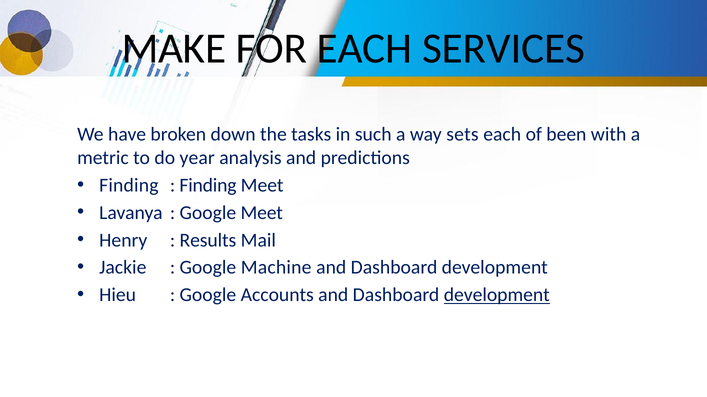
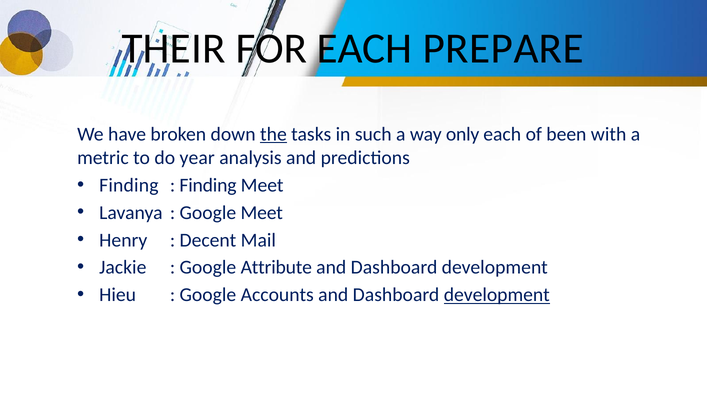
MAKE: MAKE -> THEIR (174, 48)
SERVICES: SERVICES -> PREPARE (503, 48)
the underline: none -> present (273, 134)
sets: sets -> only (463, 134)
Results: Results -> Decent (208, 240)
Machine: Machine -> Attribute (276, 268)
